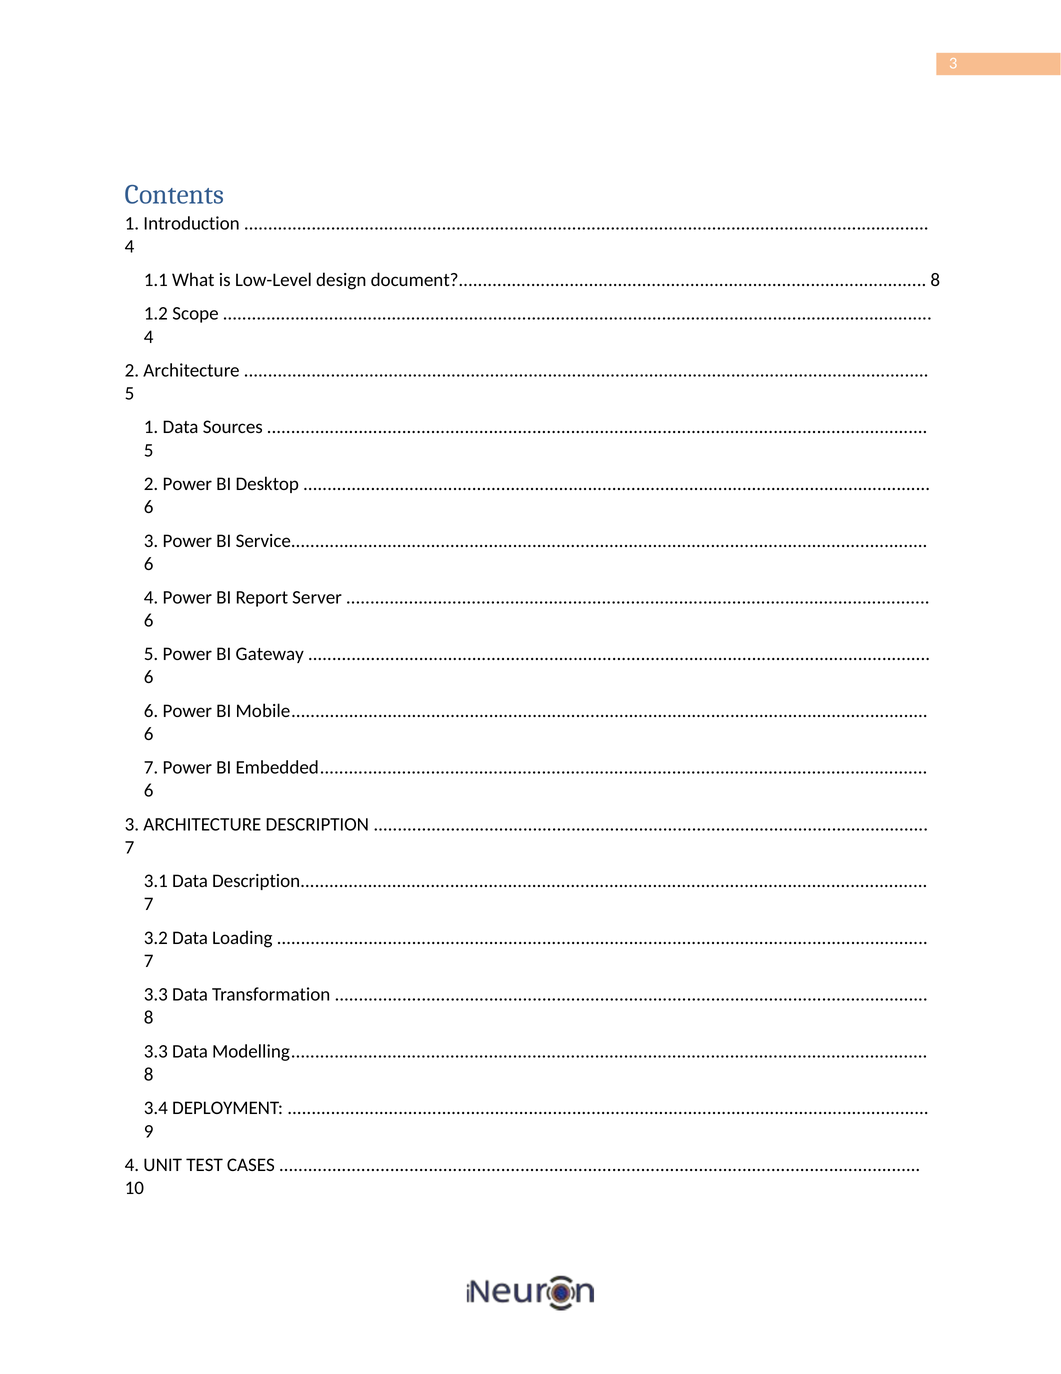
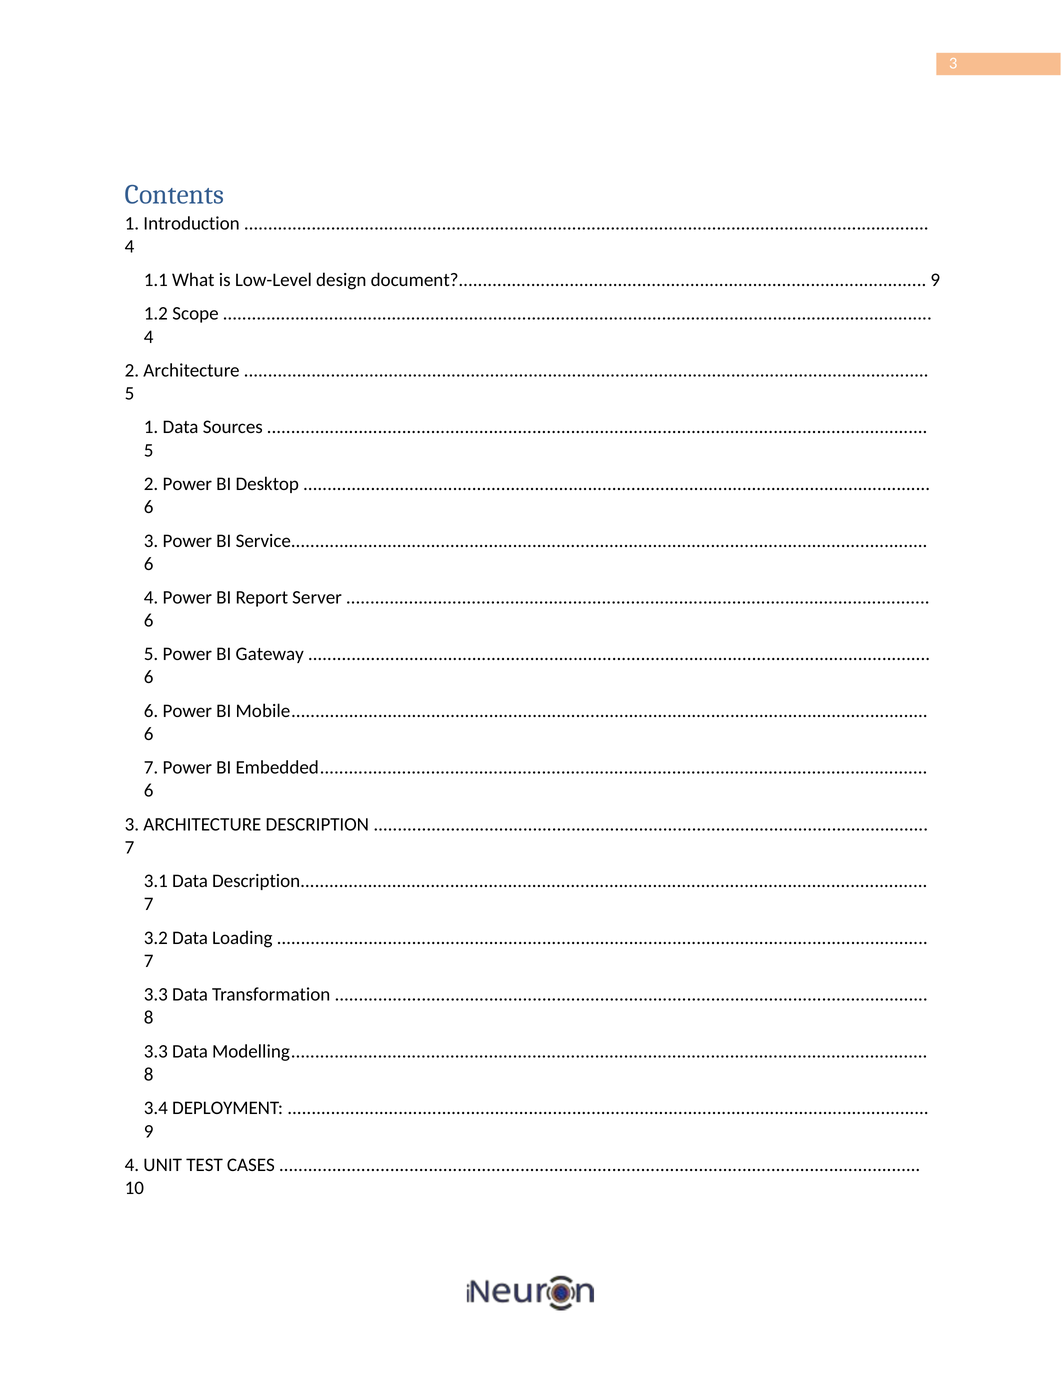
8: 8 -> 9 (935, 280)
